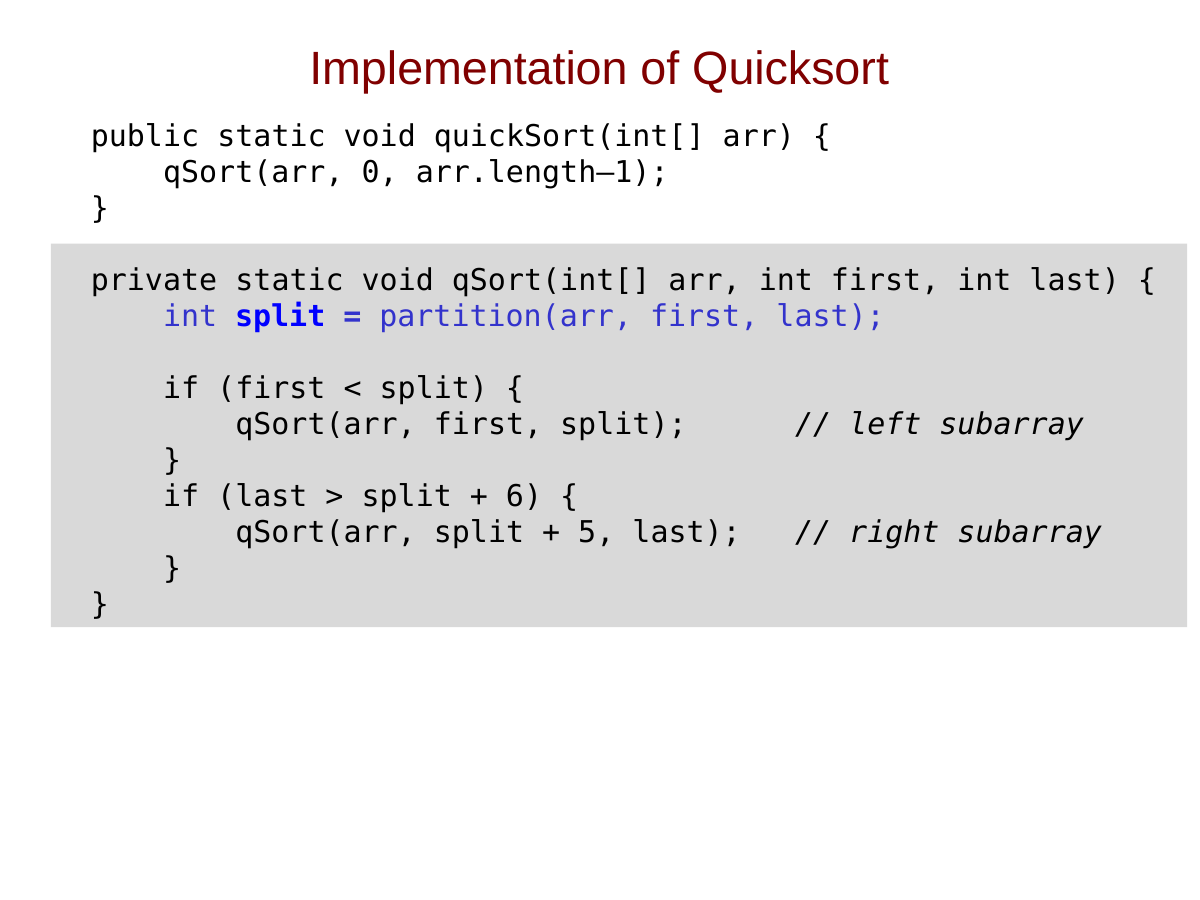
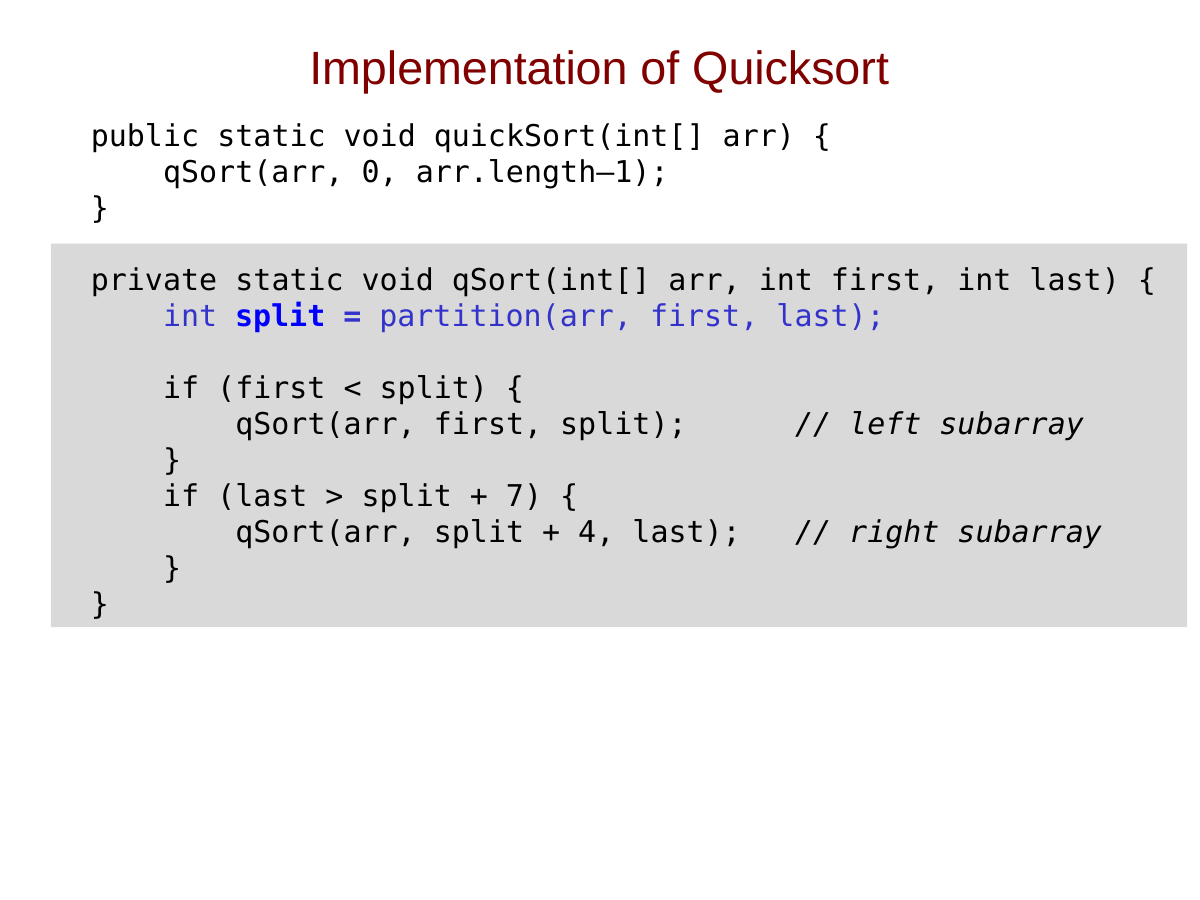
6: 6 -> 7 (524, 497)
5: 5 -> 4 (596, 533)
